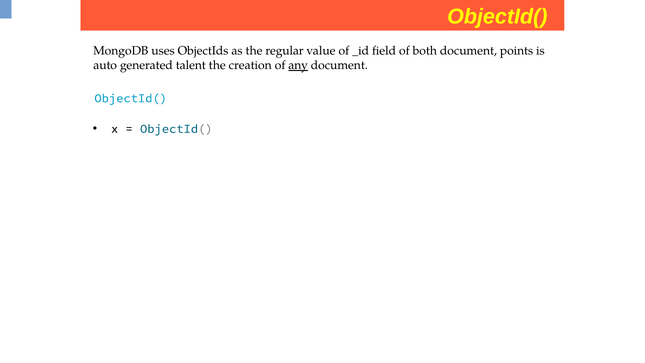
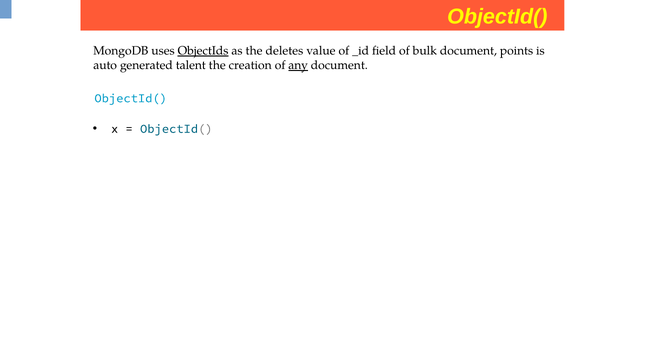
ObjectIds underline: none -> present (203, 51)
regular: regular -> deletes (284, 51)
both: both -> bulk (425, 51)
